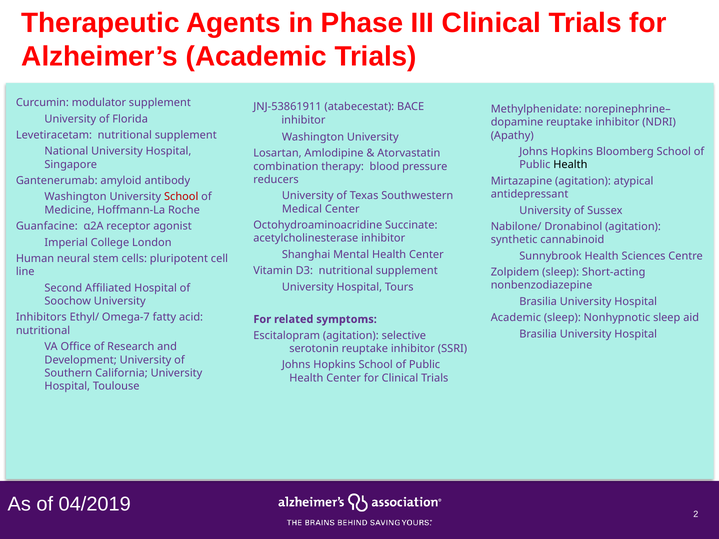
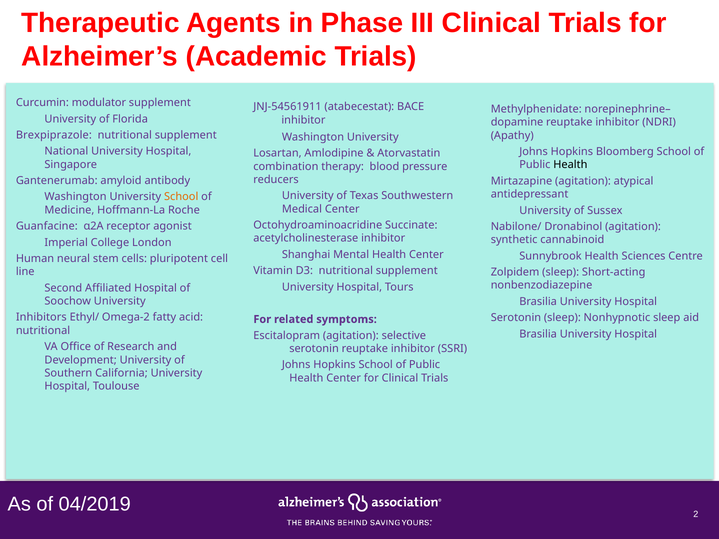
JNJ-53861911: JNJ-53861911 -> JNJ-54561911 (287, 107)
Levetiracetam: Levetiracetam -> Brexpiprazole (54, 135)
School colour: red -> orange (181, 197)
Omega-7: Omega-7 -> Omega-2 (126, 317)
Academic: Academic -> Serotonin (516, 318)
